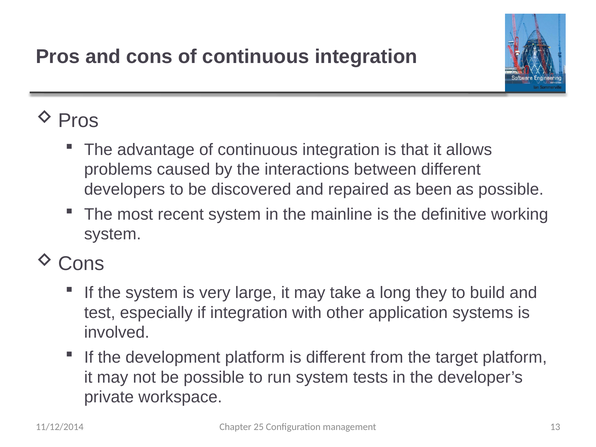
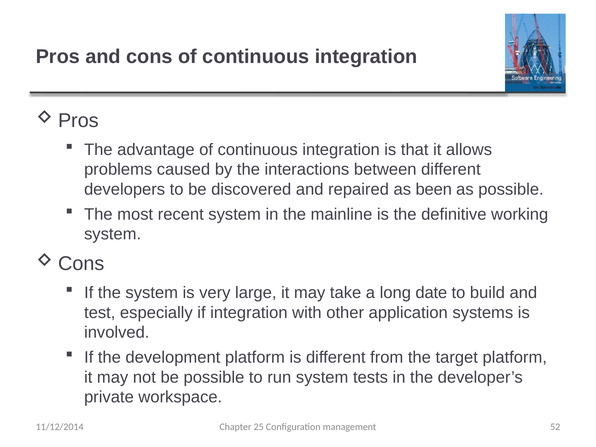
they: they -> date (431, 293)
13: 13 -> 52 (555, 427)
